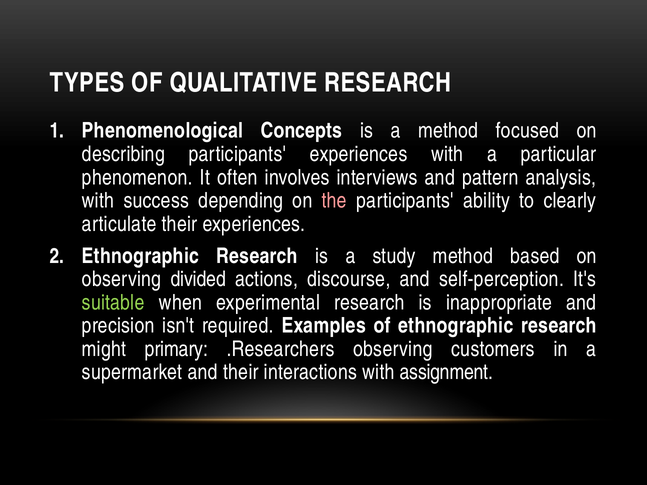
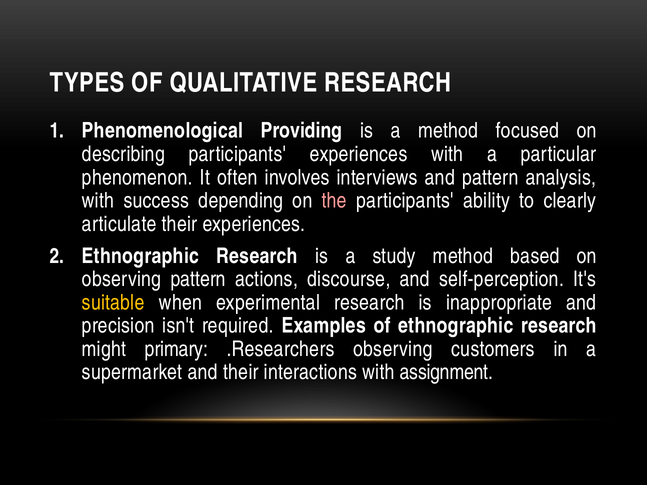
Concepts: Concepts -> Providing (301, 131)
observing divided: divided -> pattern (198, 279)
suitable colour: light green -> yellow (113, 303)
